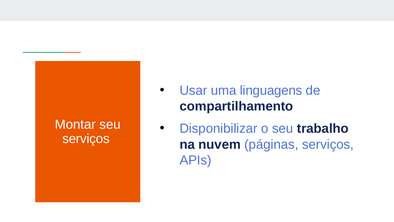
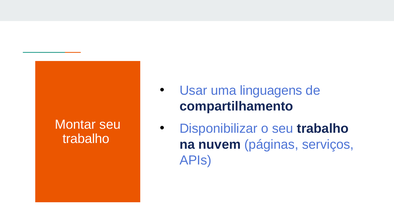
serviços: serviços -> trabalho (86, 138)
